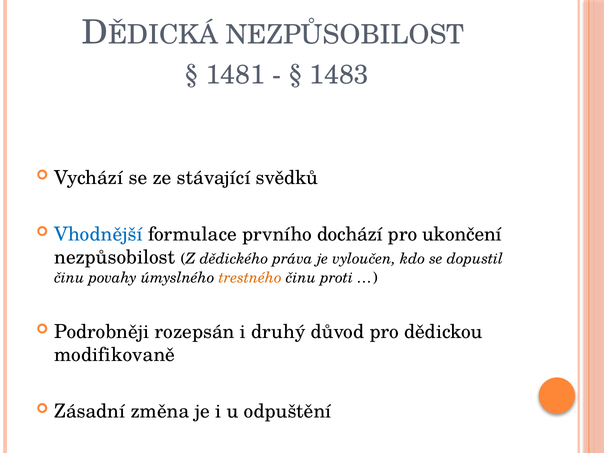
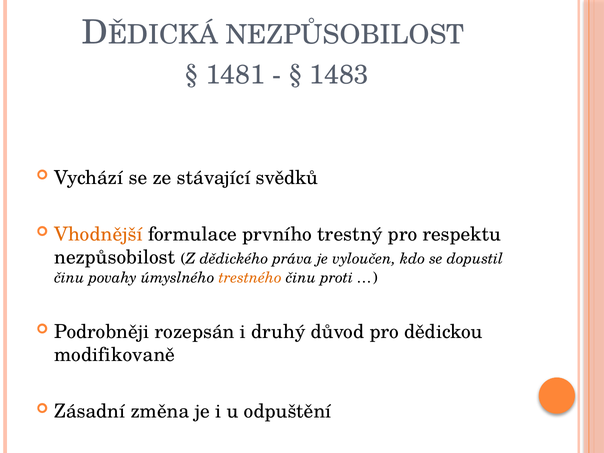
Vhodnější colour: blue -> orange (99, 234)
dochází: dochází -> trestný (350, 234)
ukončení: ukončení -> respektu (462, 234)
